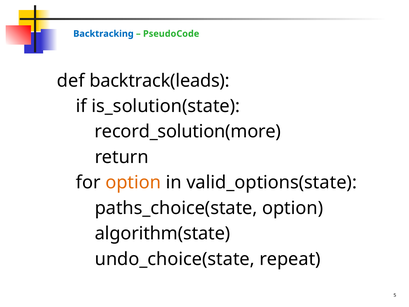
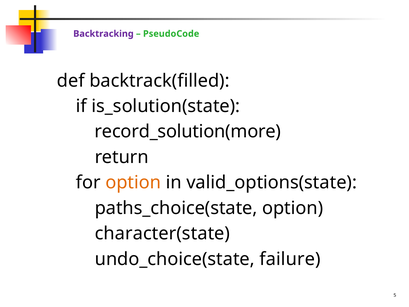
Backtracking colour: blue -> purple (103, 34)
backtrack(leads: backtrack(leads -> backtrack(filled (159, 81)
algorithm(state: algorithm(state -> character(state (162, 233)
repeat: repeat -> failure (290, 259)
